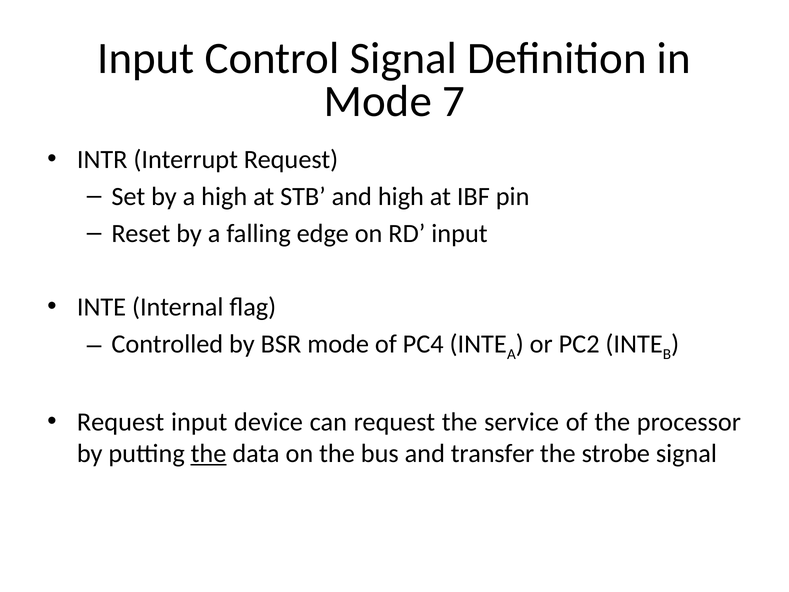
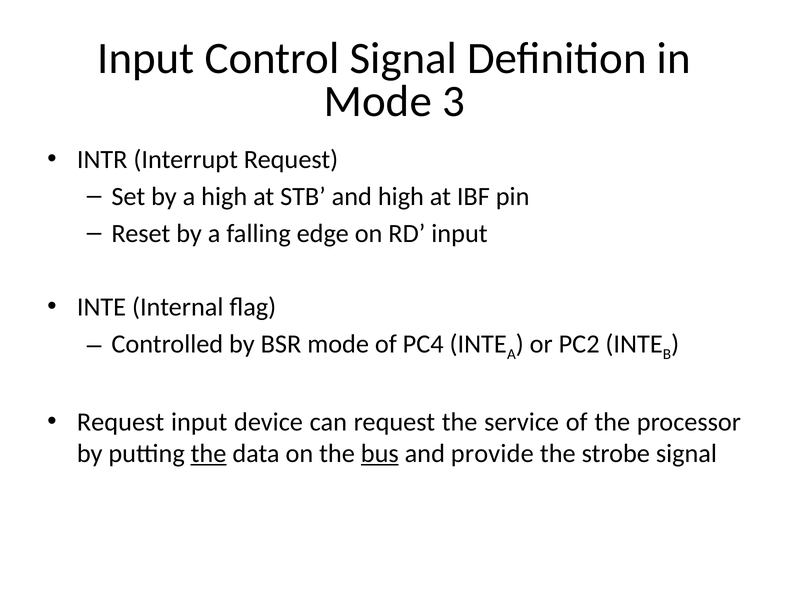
7: 7 -> 3 (453, 101)
bus underline: none -> present (380, 453)
transfer: transfer -> provide (492, 453)
